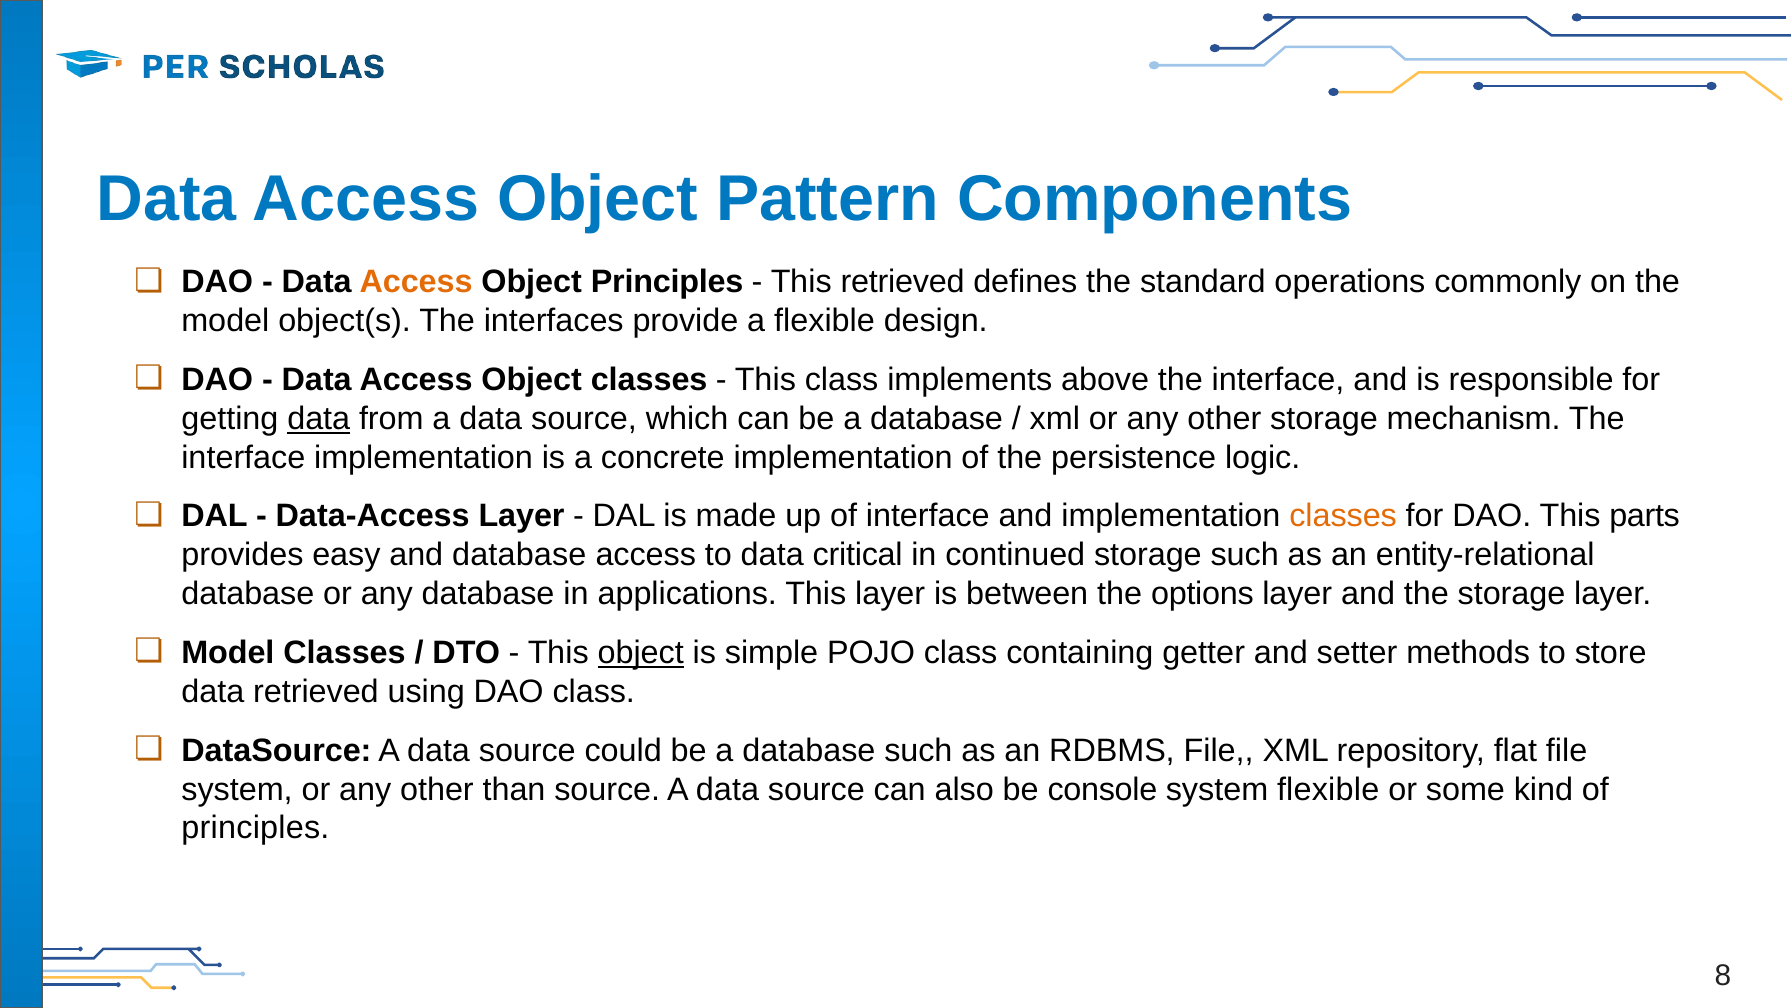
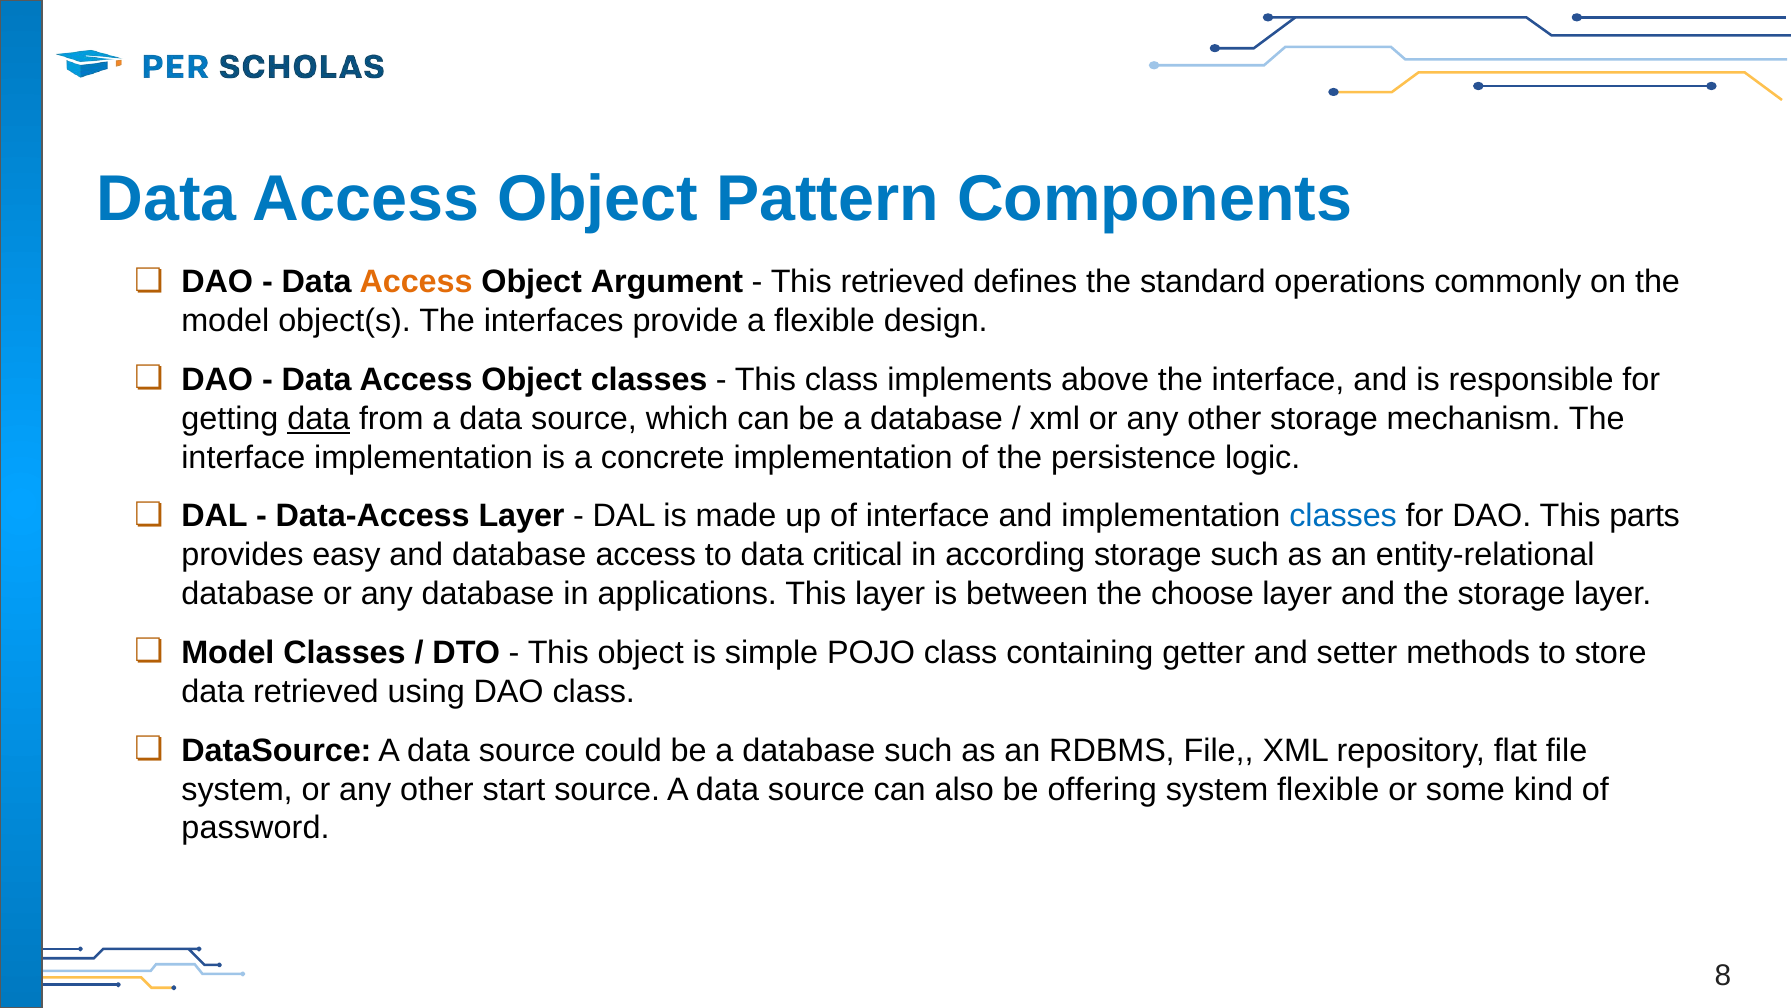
Object Principles: Principles -> Argument (667, 282)
classes colour: orange -> blue (1343, 516)
continued: continued -> according (1015, 555)
options: options -> choose (1202, 594)
object underline: present -> none (641, 652)
than: than -> start (514, 789)
console: console -> offering (1102, 789)
principles: principles -> password (256, 828)
